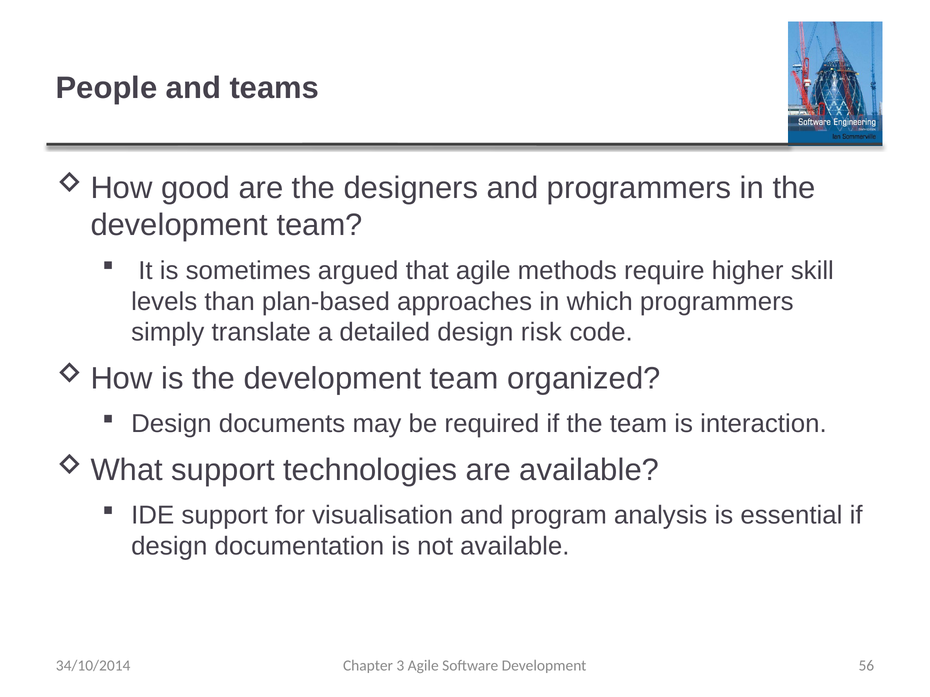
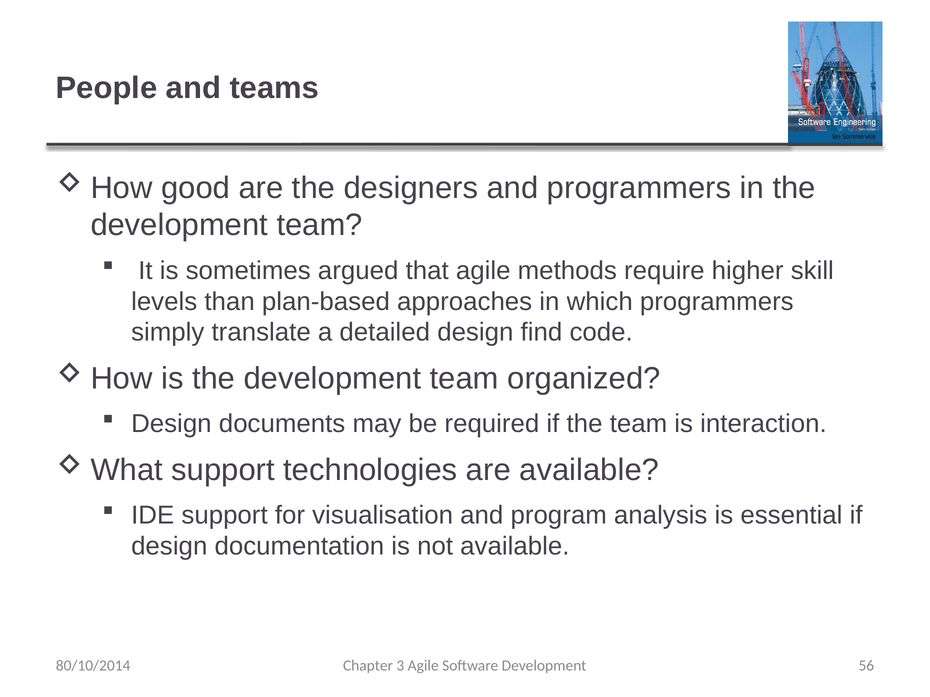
risk: risk -> find (541, 333)
34/10/2014: 34/10/2014 -> 80/10/2014 (93, 666)
